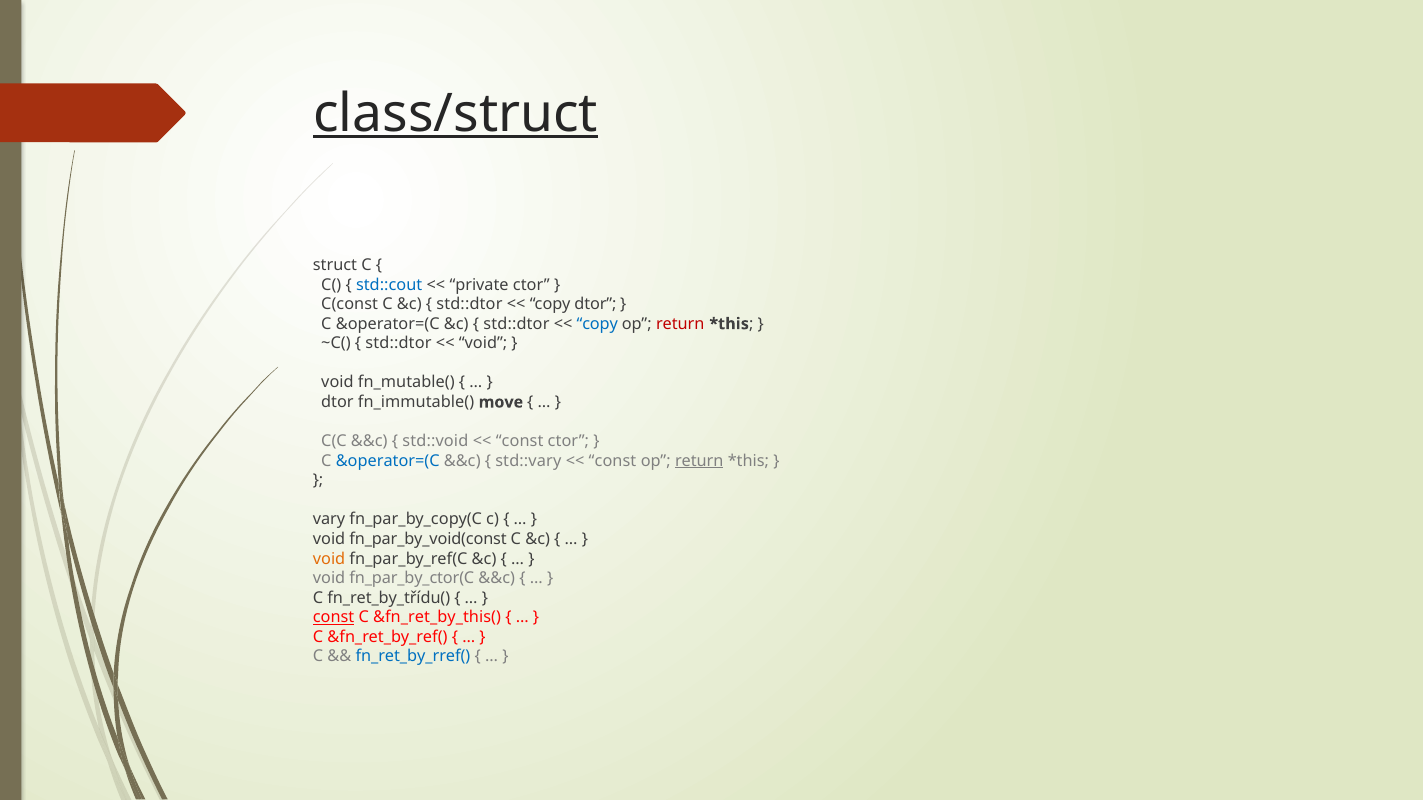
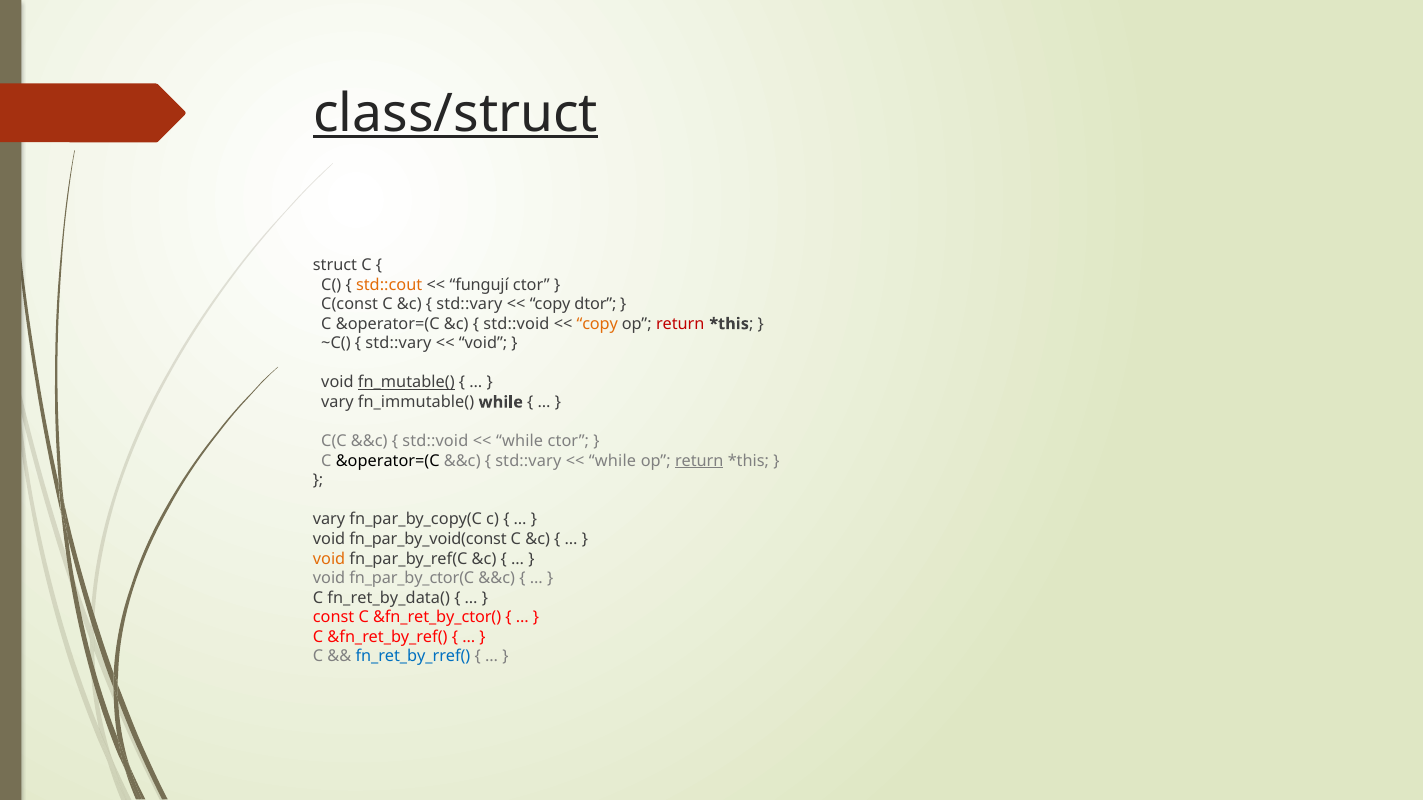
std::cout colour: blue -> orange (389, 285)
private: private -> fungují (479, 285)
std::dtor: std::dtor -> std::vary (469, 304)
std::dtor: std::dtor -> std::void (516, 324)
copy colour: blue -> orange (597, 324)
std::dtor: std::dtor -> std::vary (398, 344)
fn_mutable( underline: none -> present (406, 383)
dtor: dtor -> vary (337, 402)
fn_immutable( move: move -> while (501, 402)
const: const -> while (520, 442)
&operator=(C colour: blue -> black (388, 461)
const: const -> while (612, 461)
fn_ret_by_třídu(: fn_ret_by_třídu( -> fn_ret_by_data( (389, 598)
const underline: present -> none (334, 618)
&fn_ret_by_this(: &fn_ret_by_this( -> &fn_ret_by_ctor( (437, 618)
